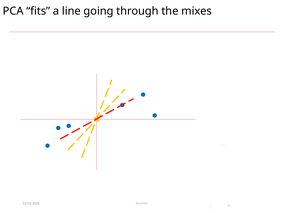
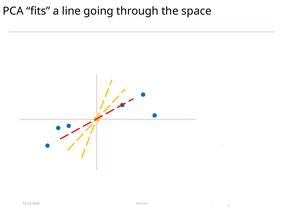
mixes: mixes -> space (197, 11)
